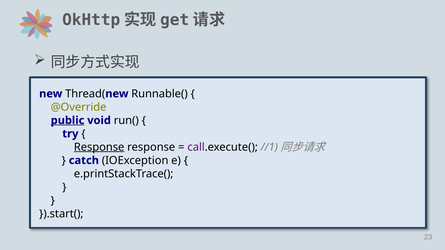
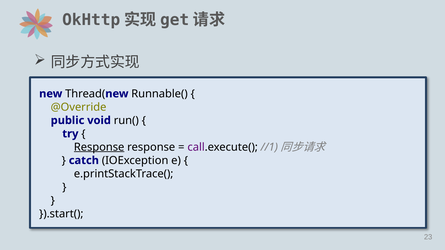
public underline: present -> none (68, 121)
